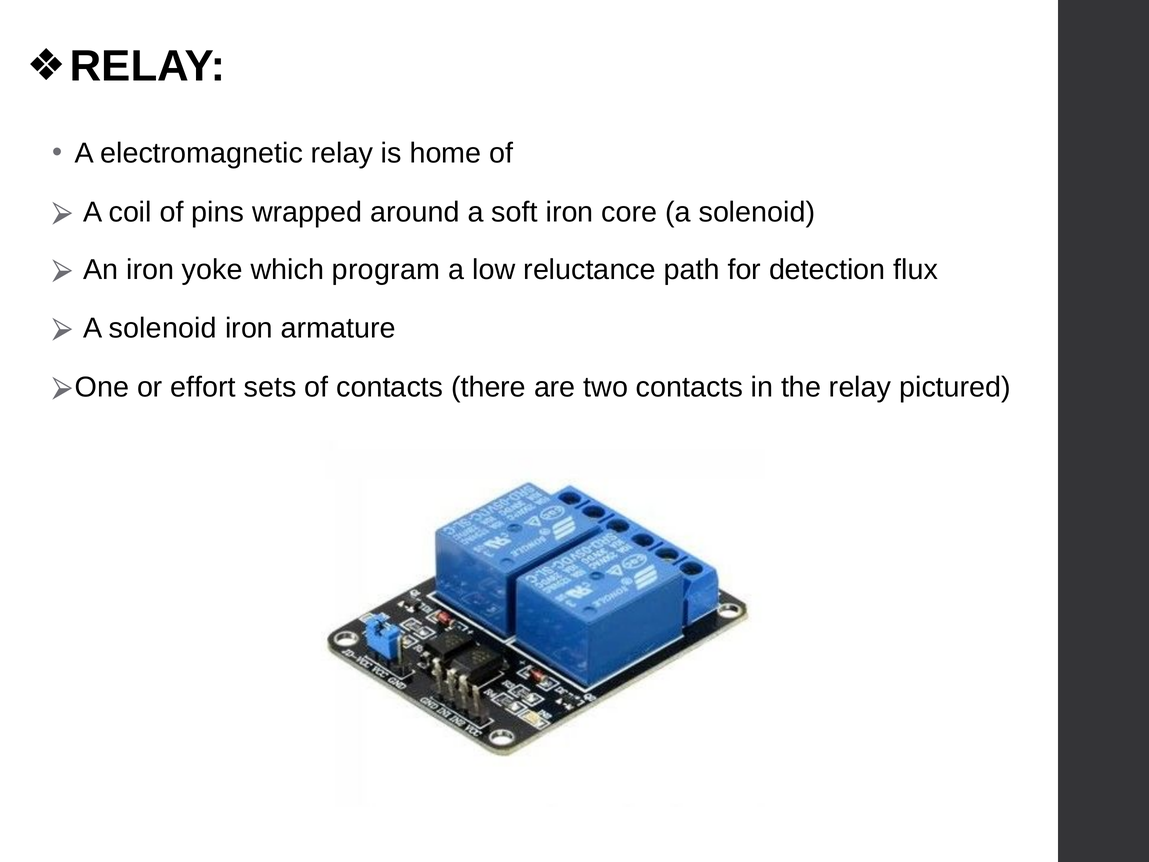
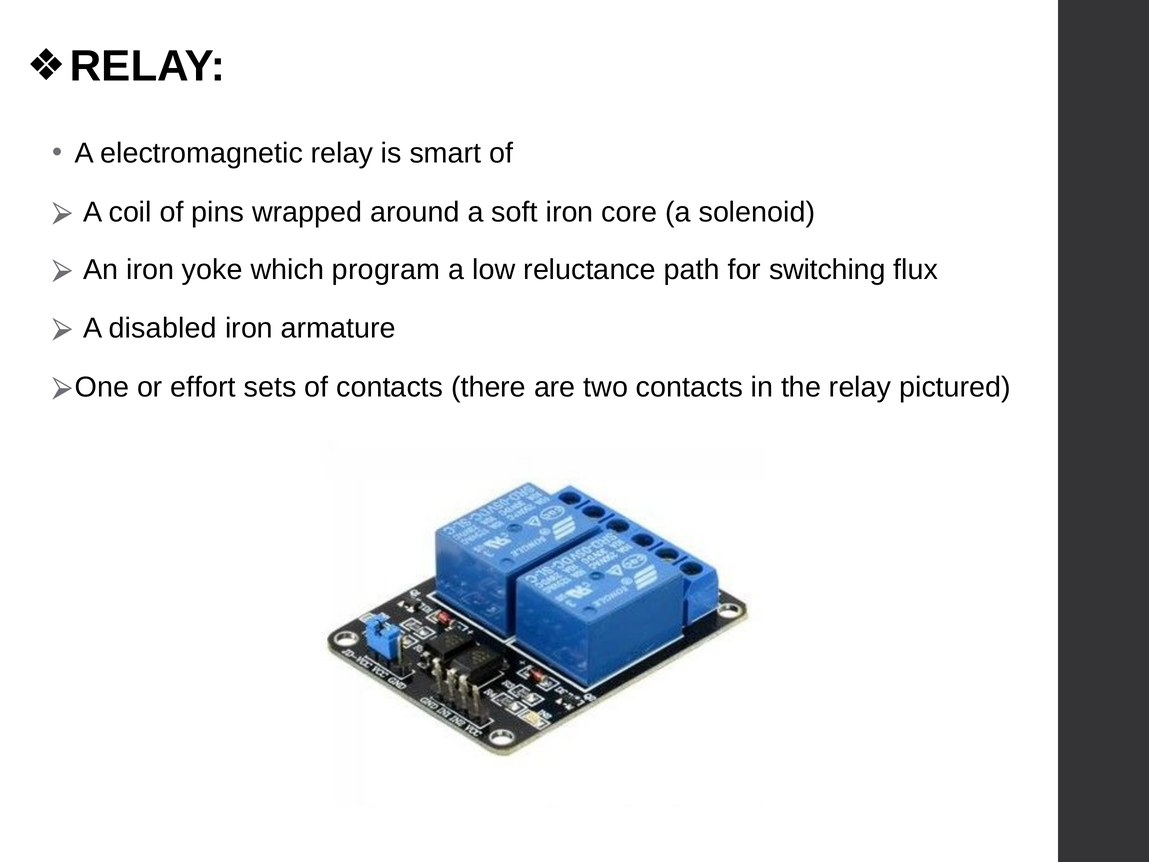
home: home -> smart (445, 153)
detection: detection -> switching (827, 270)
solenoid: solenoid -> disabled (163, 328)
